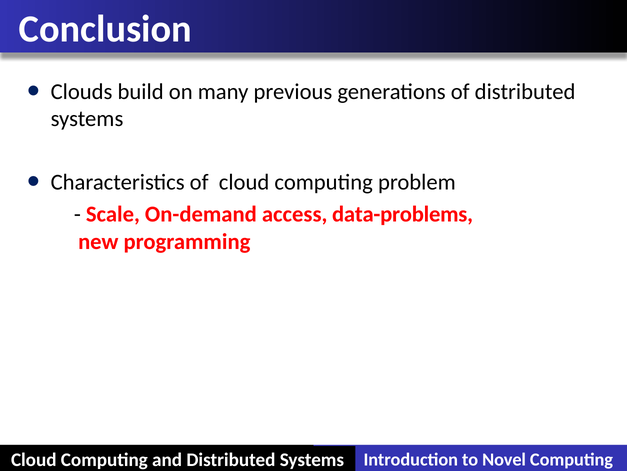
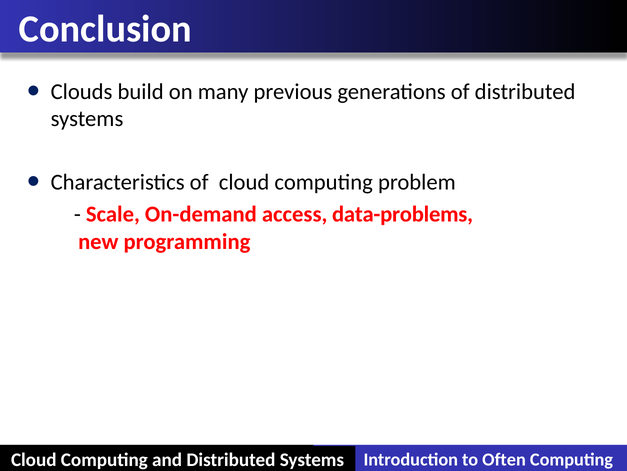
Novel: Novel -> Often (504, 459)
